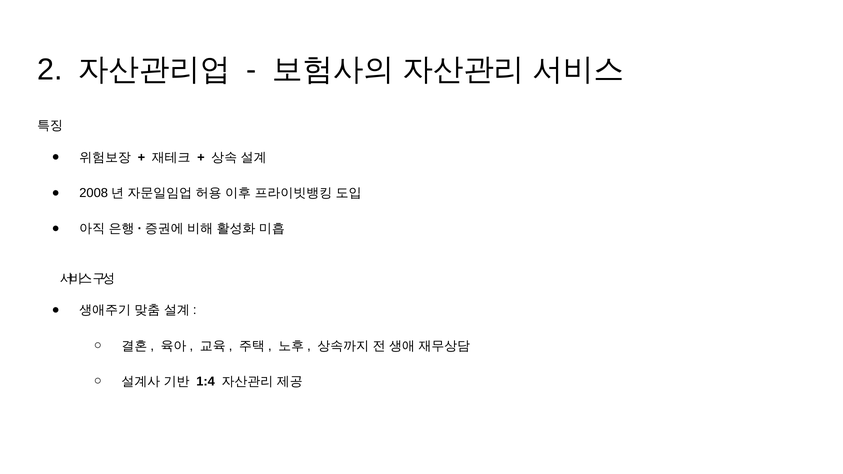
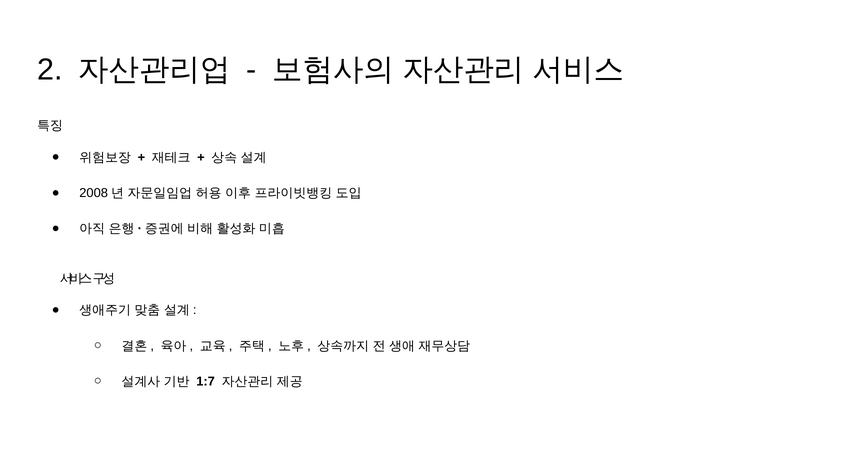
1:4: 1:4 -> 1:7 (206, 382)
